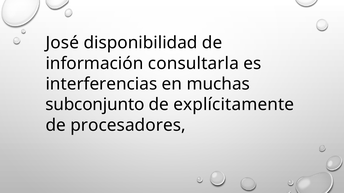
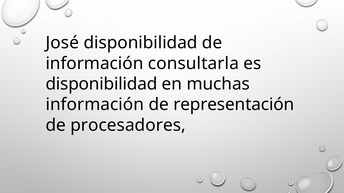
interferencias: interferencias -> disponibilidad (101, 84)
subconjunto: subconjunto -> información (95, 105)
explícitamente: explícitamente -> representación (234, 105)
